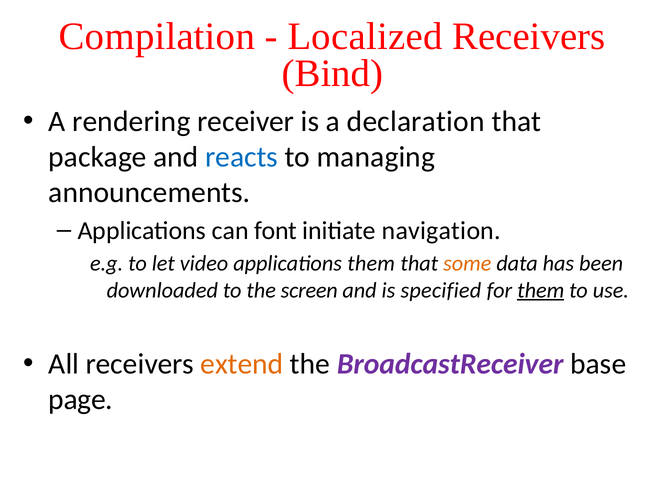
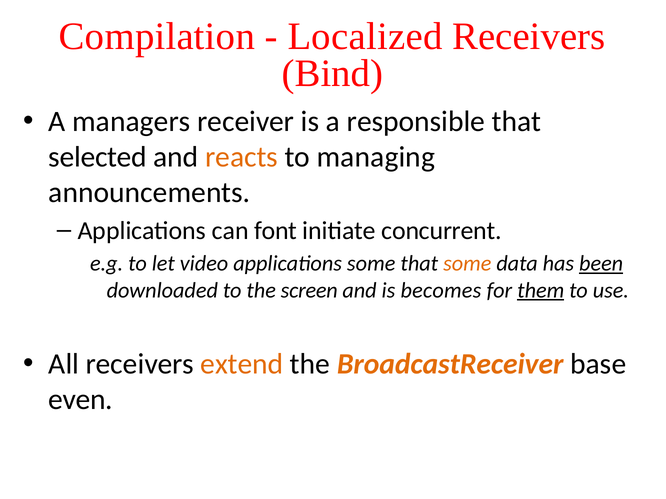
rendering: rendering -> managers (131, 122)
declaration: declaration -> responsible (416, 122)
package: package -> selected (98, 157)
reacts colour: blue -> orange (242, 157)
navigation: navigation -> concurrent (442, 231)
applications them: them -> some (371, 264)
been underline: none -> present (601, 264)
specified: specified -> becomes (441, 291)
BroadcastReceiver colour: purple -> orange (450, 364)
page: page -> even (81, 400)
